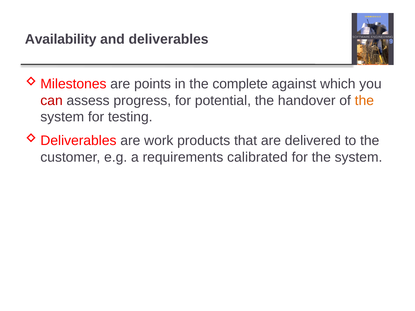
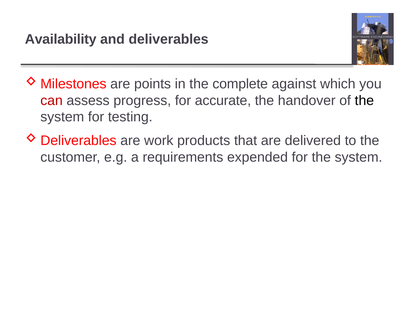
potential: potential -> accurate (223, 101)
the colour: orange -> black (364, 101)
calibrated: calibrated -> expended (258, 157)
